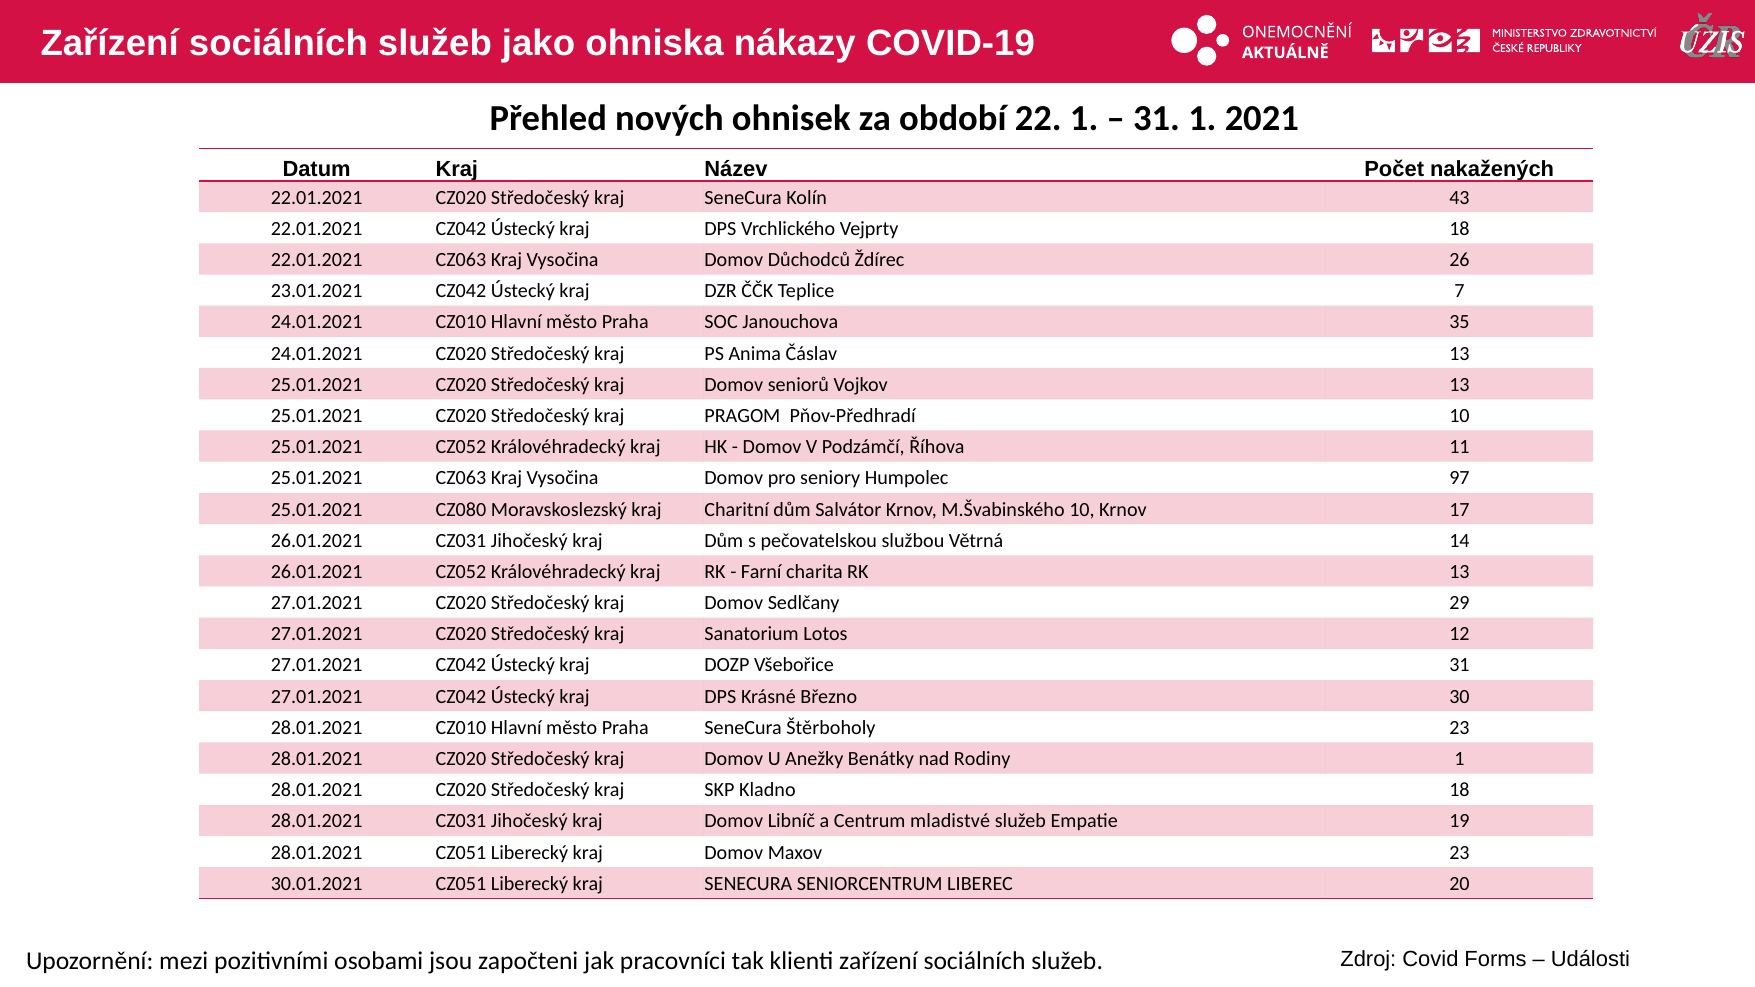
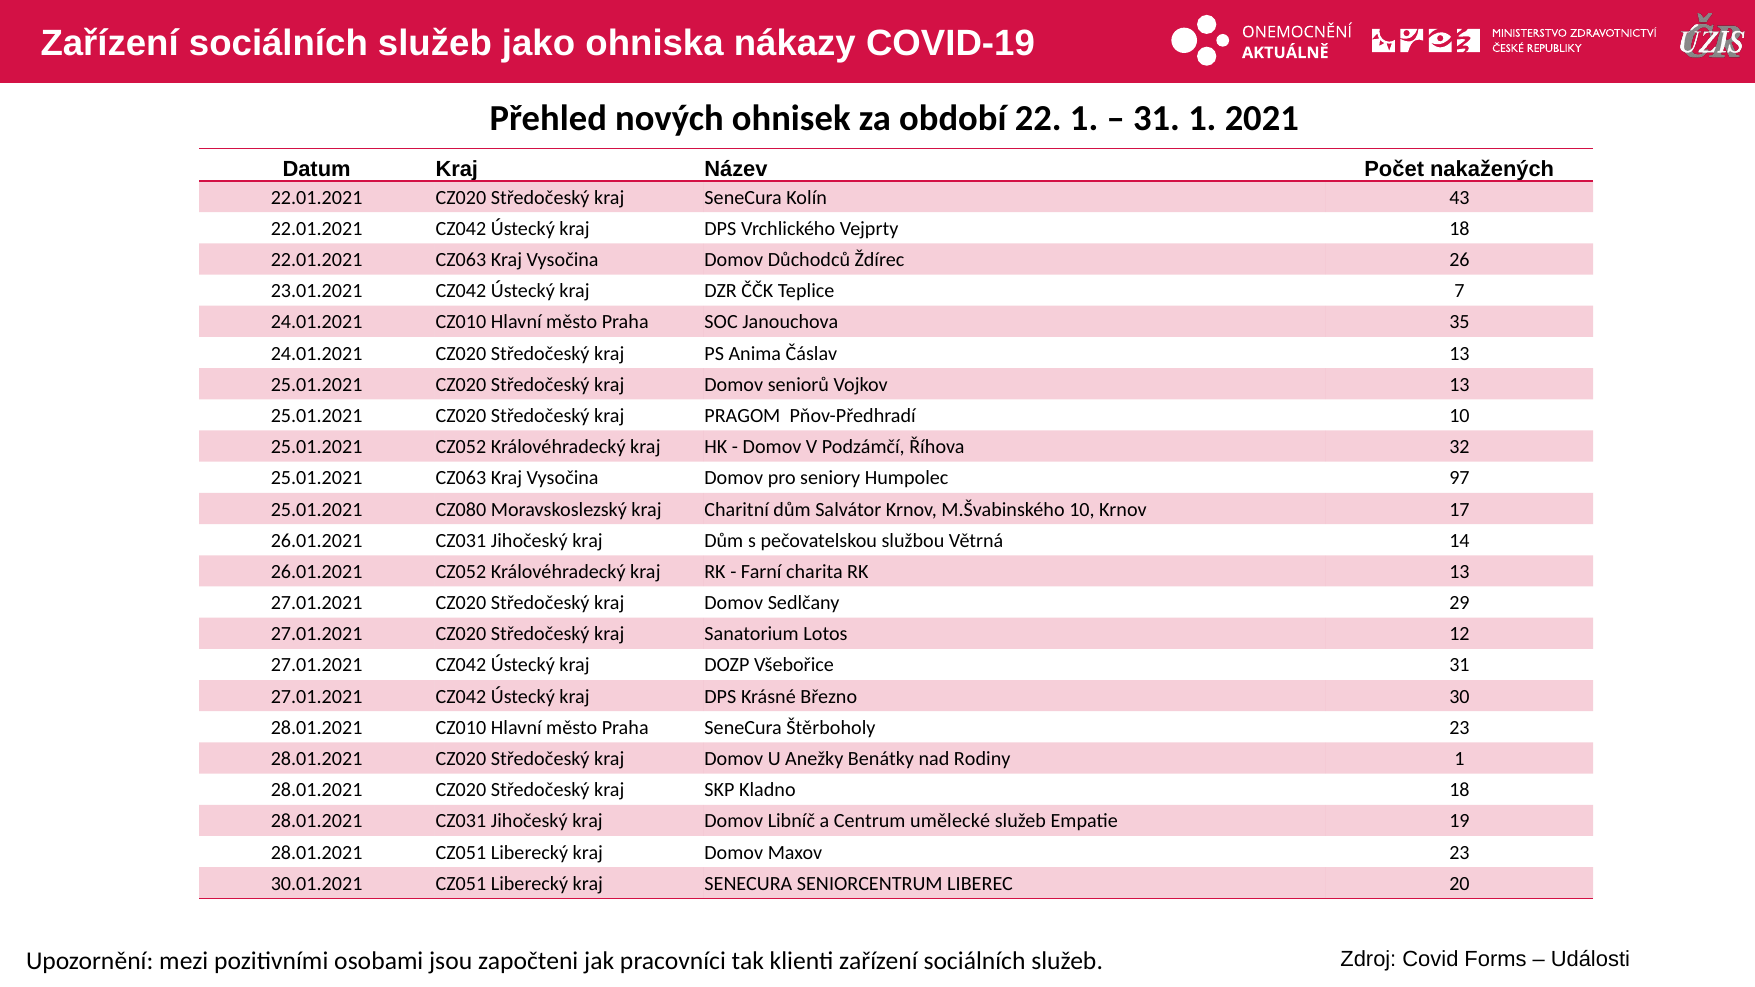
11: 11 -> 32 (1459, 447)
mladistvé: mladistvé -> umělecké (950, 821)
